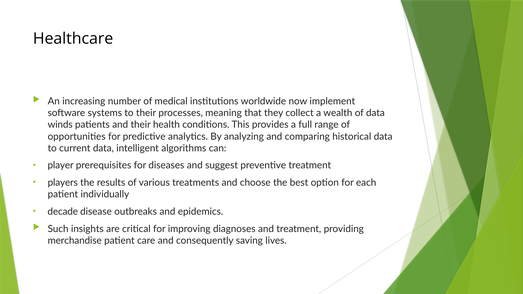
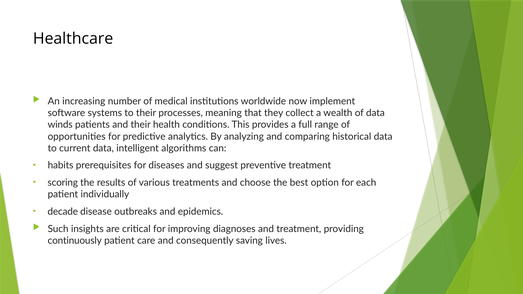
player: player -> habits (61, 166)
players: players -> scoring (63, 183)
merchandise: merchandise -> continuously (75, 241)
